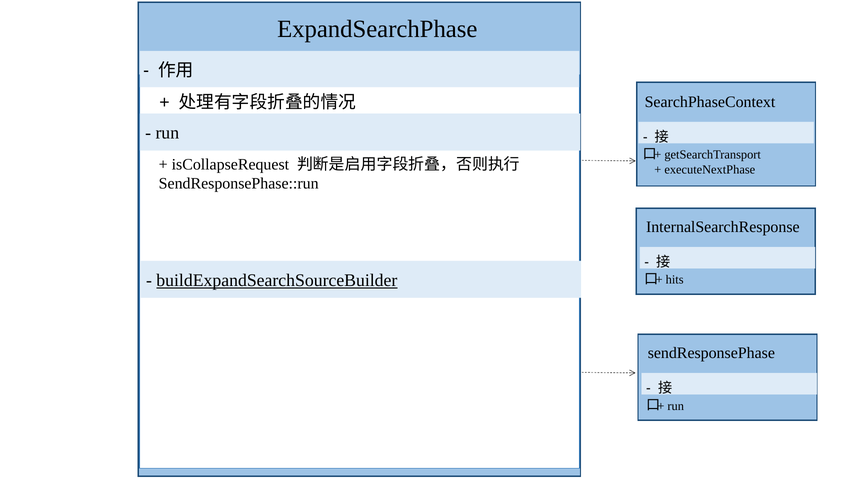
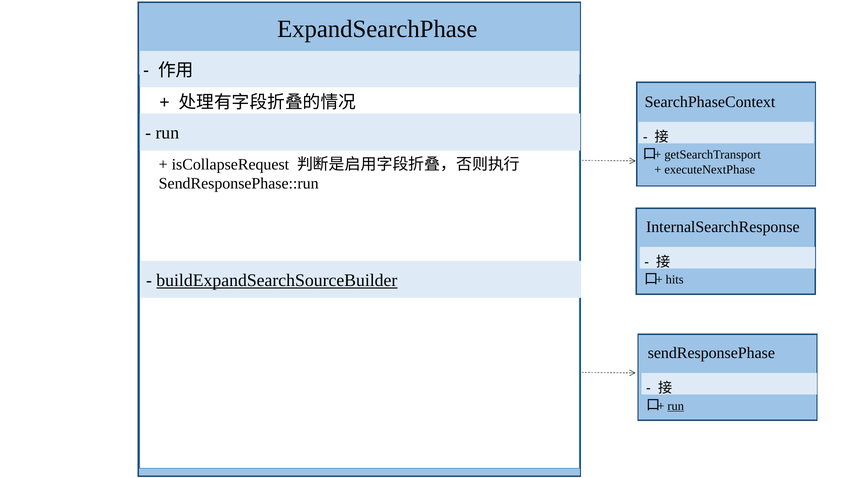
run underline: none -> present (676, 406)
